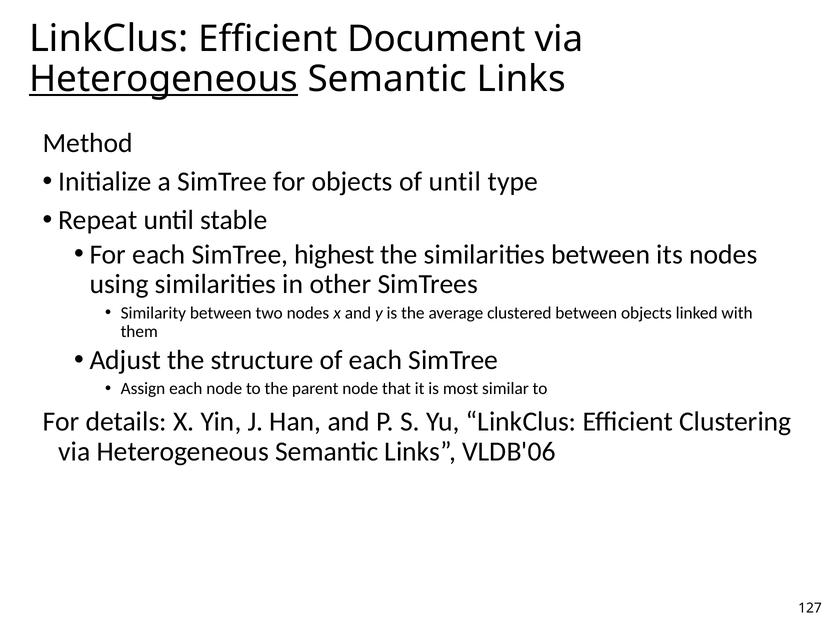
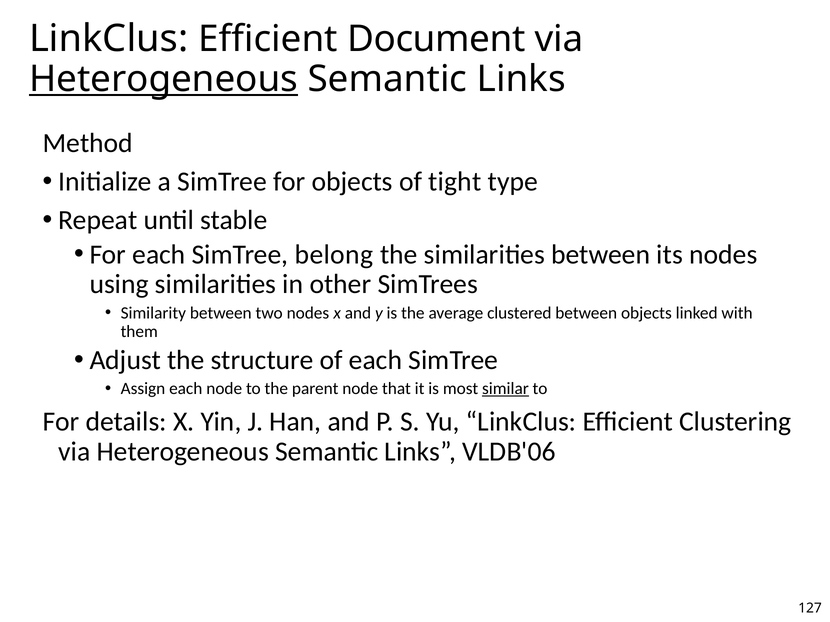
of until: until -> tight (455, 182)
highest: highest -> belong (334, 255)
similar underline: none -> present (505, 389)
